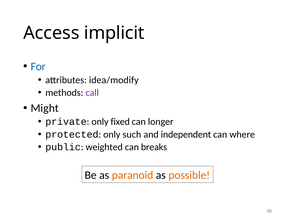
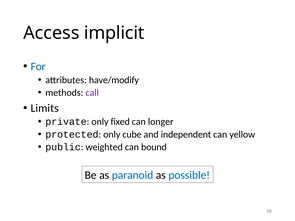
idea/modify: idea/modify -> have/modify (114, 80)
Might: Might -> Limits (45, 108)
such: such -> cube (132, 135)
where: where -> yellow (242, 135)
breaks: breaks -> bound (154, 147)
paranoid colour: orange -> blue (133, 175)
possible colour: orange -> blue (189, 175)
